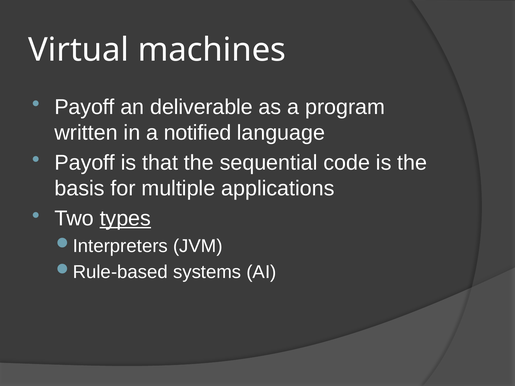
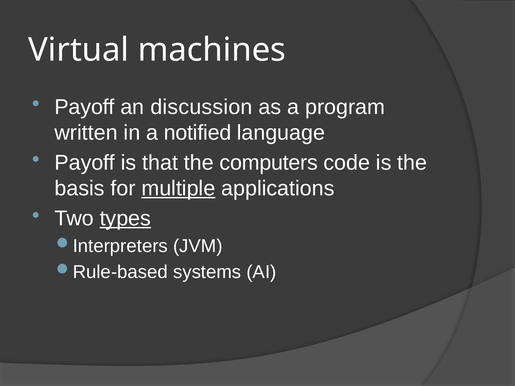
deliverable: deliverable -> discussion (201, 107)
sequential: sequential -> computers (269, 163)
multiple underline: none -> present (178, 189)
